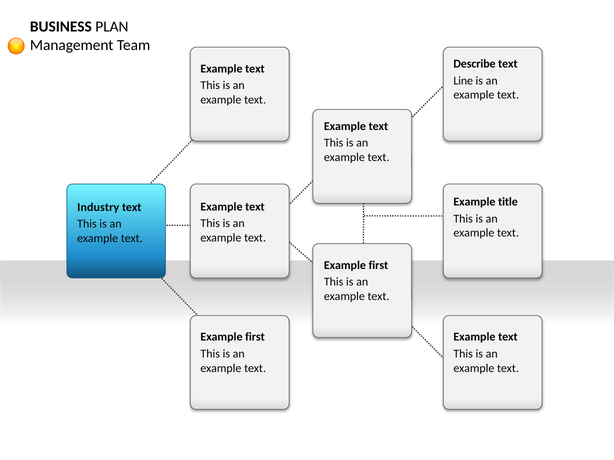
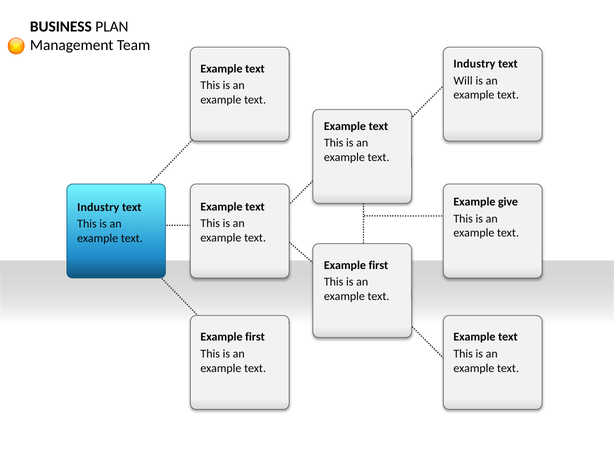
Describe: Describe -> Industry (474, 64)
Line: Line -> Will (463, 81)
title: title -> give (508, 202)
